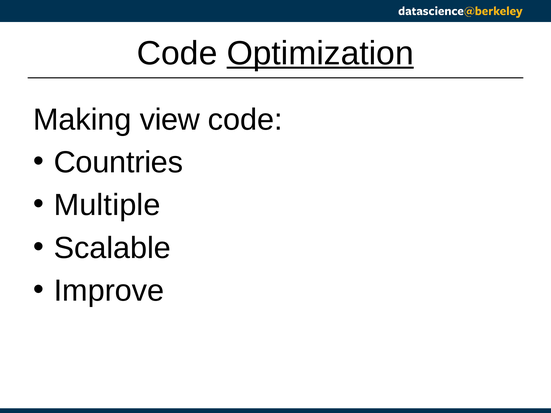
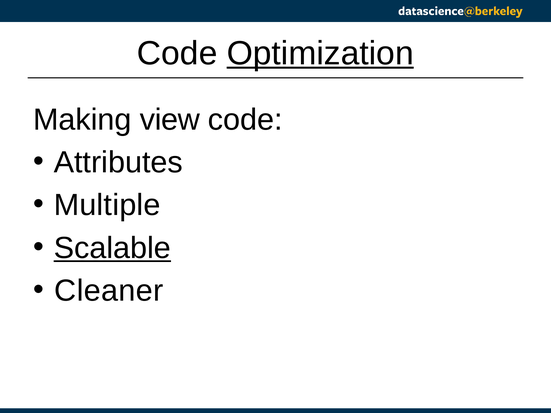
Countries: Countries -> Attributes (118, 162)
Scalable underline: none -> present (112, 248)
Improve: Improve -> Cleaner (109, 291)
